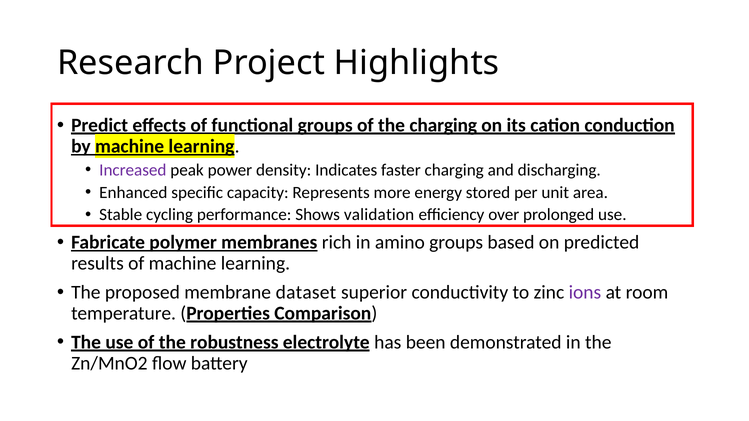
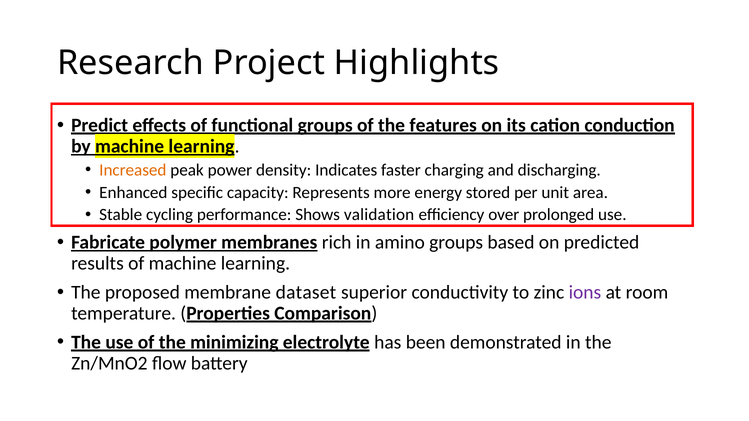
the charging: charging -> features (443, 125)
Increased colour: purple -> orange (133, 170)
robustness: robustness -> minimizing (234, 342)
